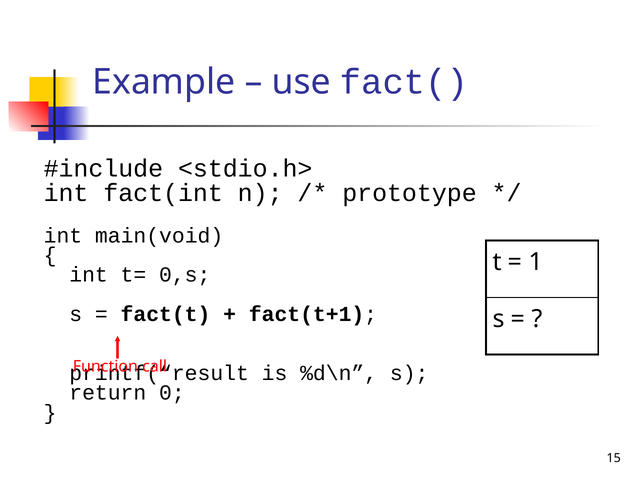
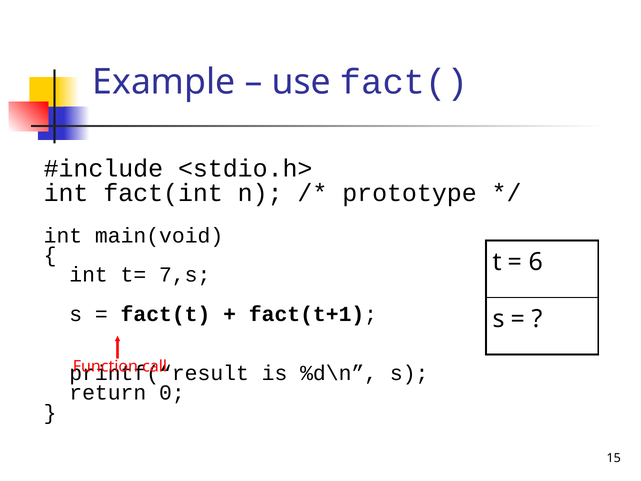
1: 1 -> 6 (536, 262)
0,s: 0,s -> 7,s (185, 275)
